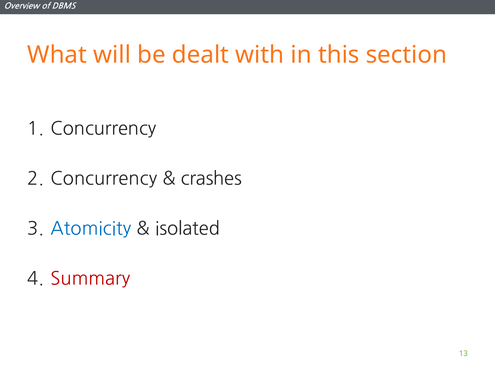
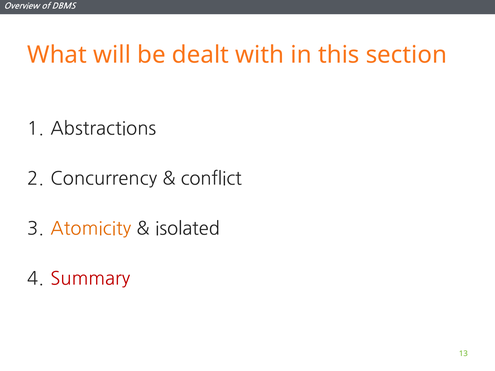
Concurrency: Concurrency -> Abstractions (103, 129)
crashes: crashes -> conflict (211, 179)
Atomicity colour: blue -> orange (91, 229)
